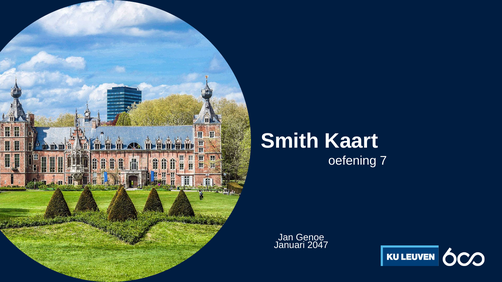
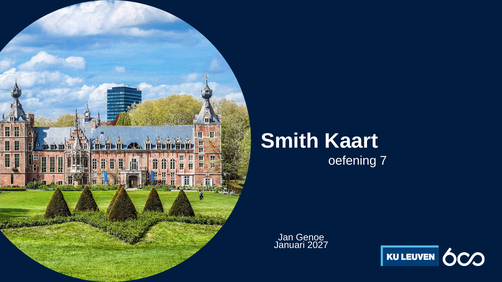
2047: 2047 -> 2027 (318, 245)
